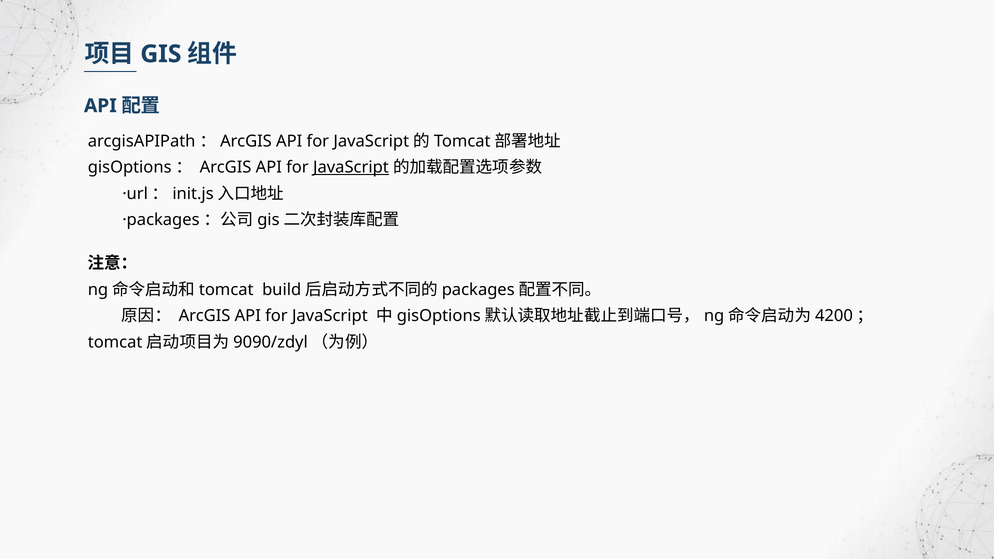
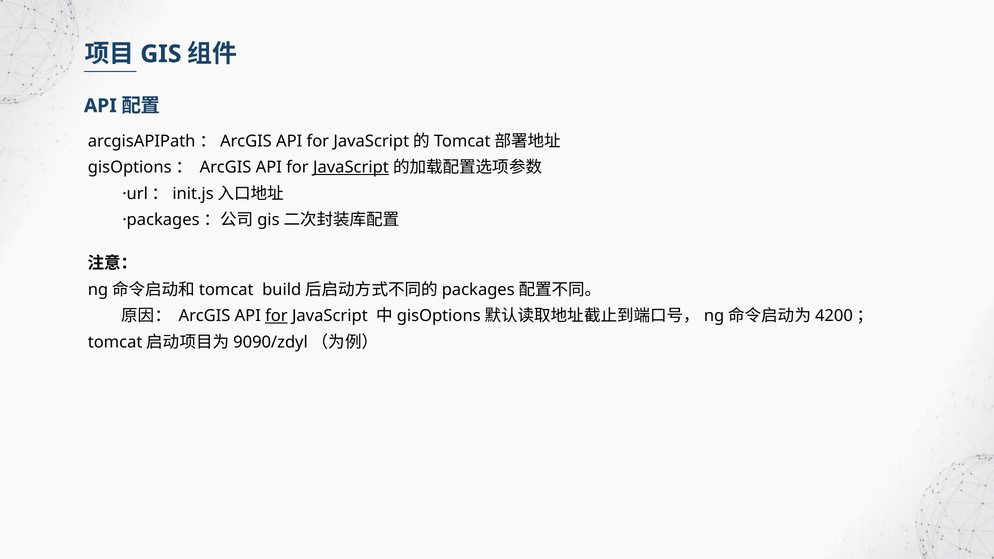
for underline: none -> present (276, 316)
